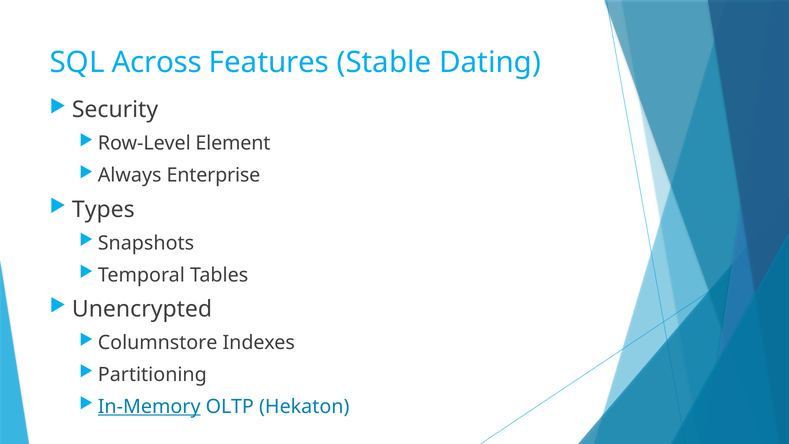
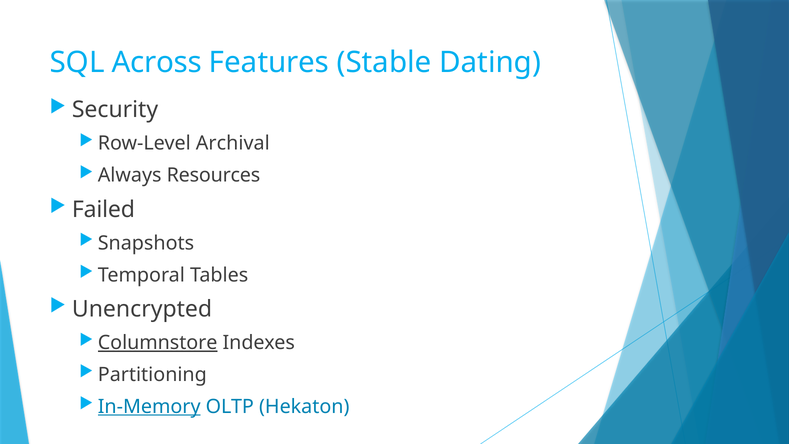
Element: Element -> Archival (233, 143)
Enterprise: Enterprise -> Resources (213, 175)
Types: Types -> Failed (103, 209)
Columnstore underline: none -> present (158, 343)
